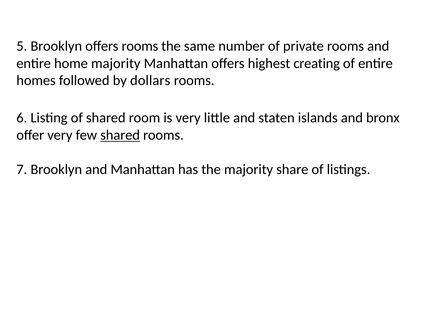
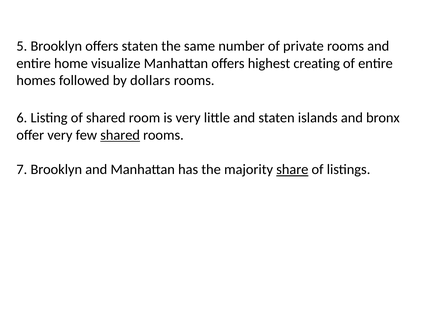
offers rooms: rooms -> staten (140, 46)
home majority: majority -> visualize (116, 63)
share underline: none -> present (292, 170)
